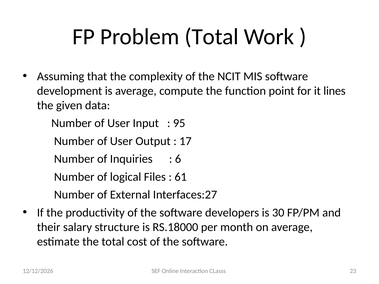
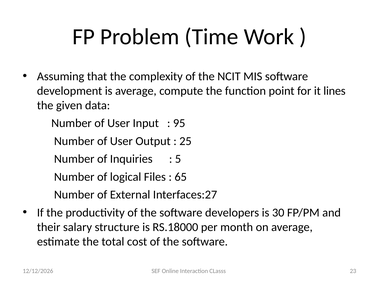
Problem Total: Total -> Time (212, 37)
17: 17 -> 25 (185, 141)
6: 6 -> 5 (178, 159)
61: 61 -> 65 (181, 177)
